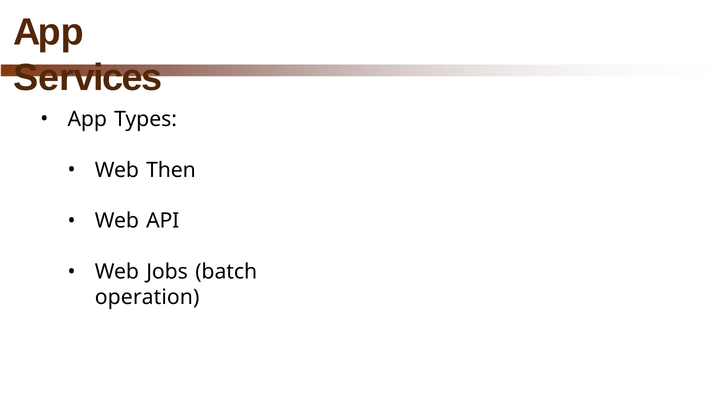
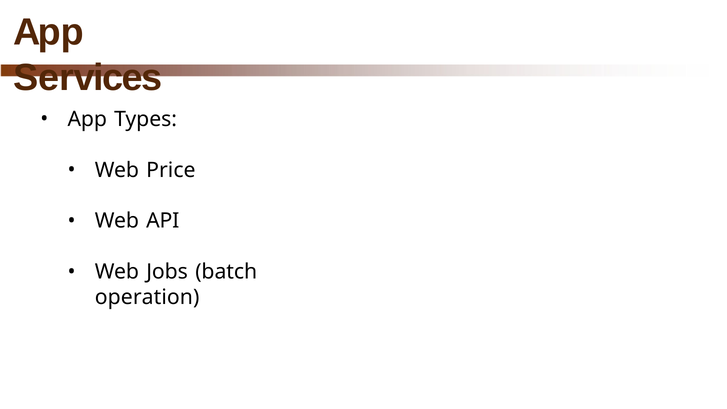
Then: Then -> Price (171, 170)
